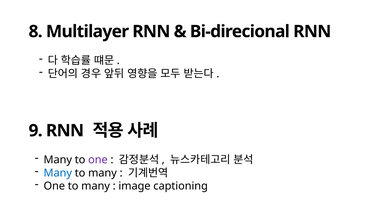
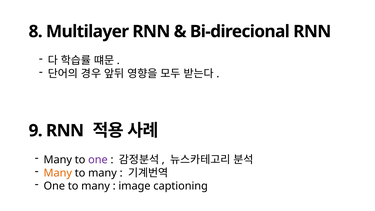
Many colour: blue -> orange (58, 173)
